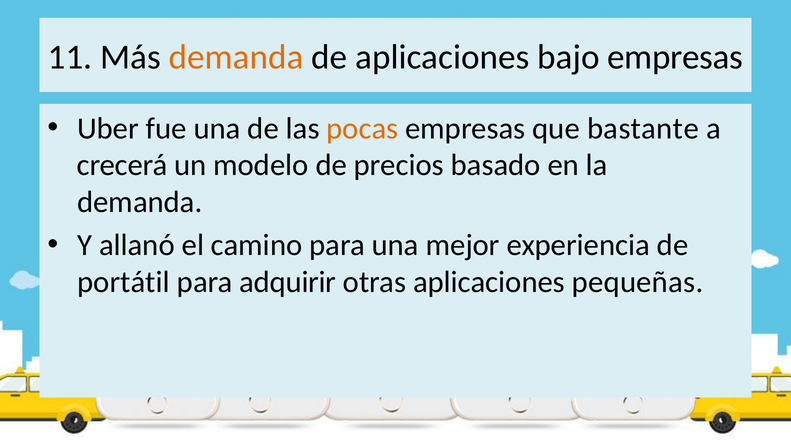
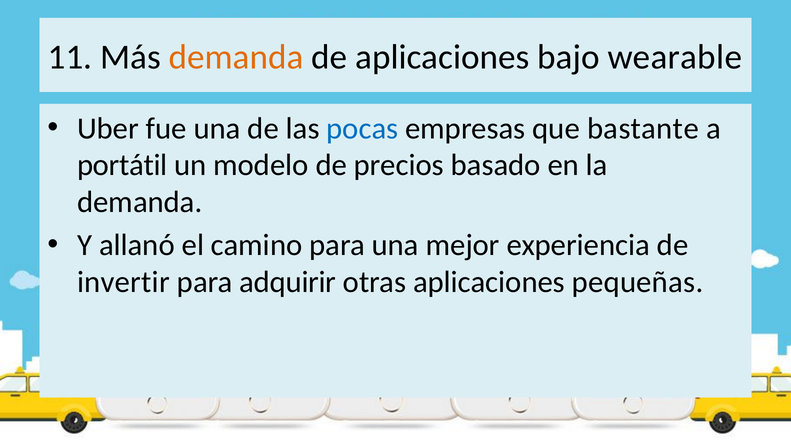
bajo empresas: empresas -> wearable (675, 57)
pocas colour: orange -> blue (362, 128)
crecerá: crecerá -> portátil (122, 165)
portátil: portátil -> invertir (123, 282)
